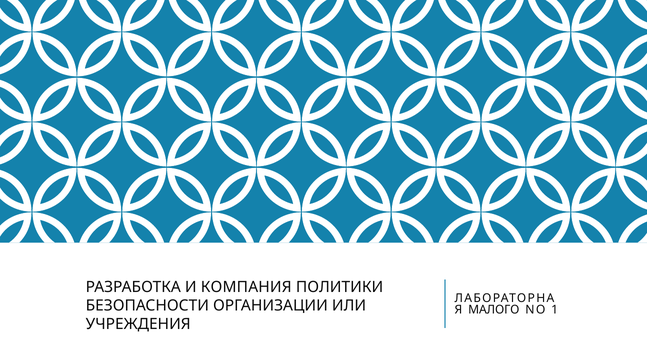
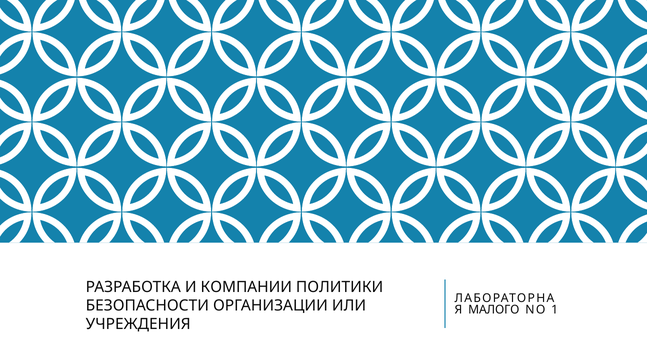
КОМПАНИЯ: КОМПАНИЯ -> КОМПАНИИ (246, 287)
